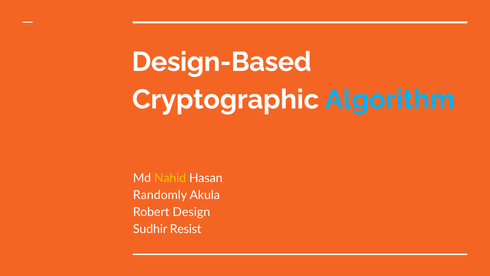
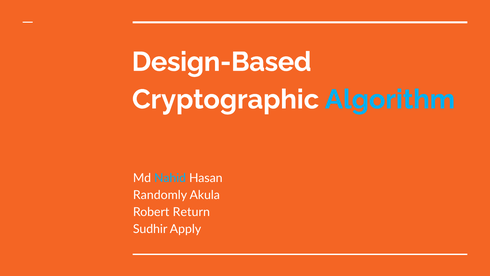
Nahid colour: yellow -> light blue (170, 178)
Design: Design -> Return (191, 212)
Resist: Resist -> Apply (185, 229)
